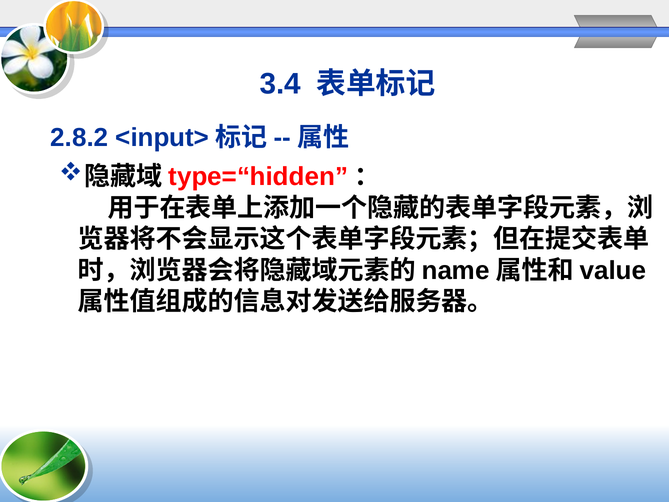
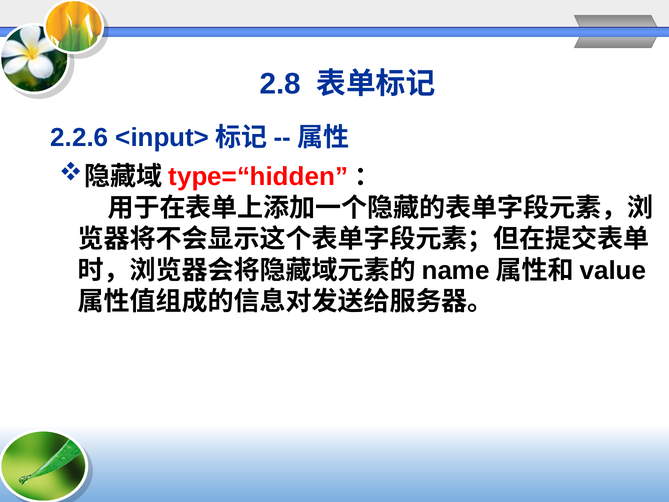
3.4: 3.4 -> 2.8 (280, 84)
2.8.2: 2.8.2 -> 2.2.6 (79, 138)
